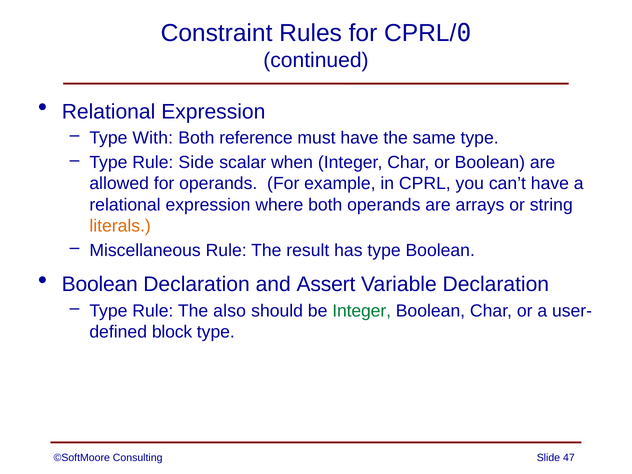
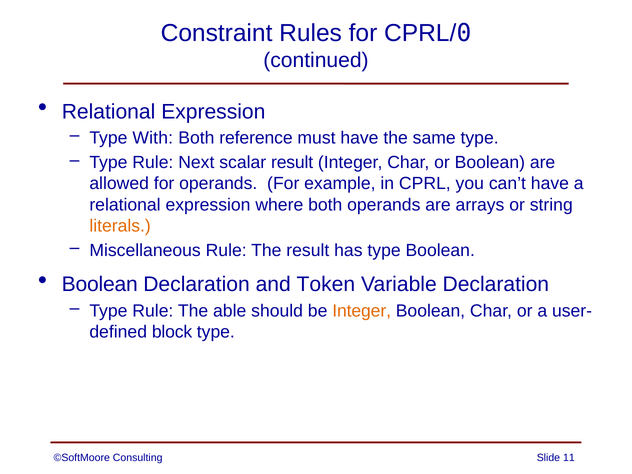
Side: Side -> Next (196, 163)
scalar when: when -> result (292, 163)
Assert: Assert -> Token (326, 284)
also: also -> able (230, 311)
Integer colour: green -> orange (362, 311)
47: 47 -> 11 (569, 458)
